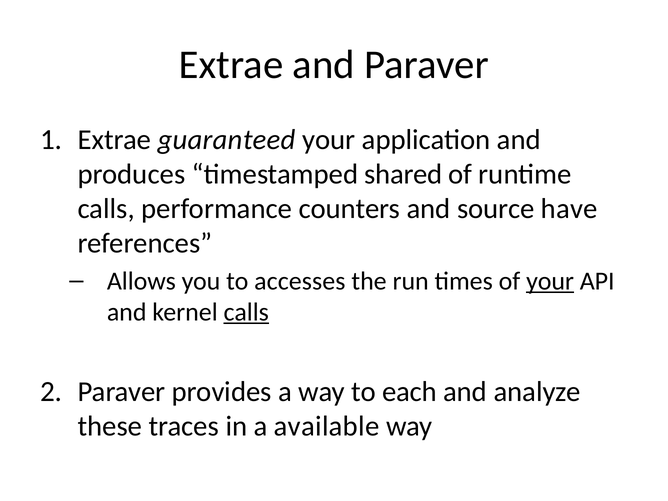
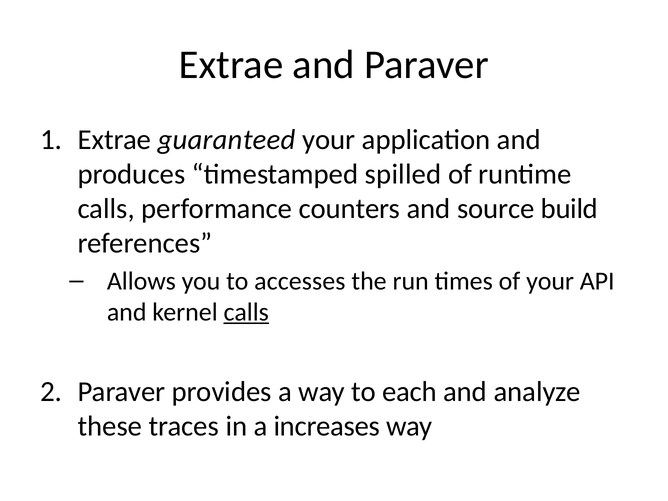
shared: shared -> spilled (403, 174)
have: have -> build (569, 209)
your underline: present -> none (550, 281)
available: available -> increases (327, 426)
